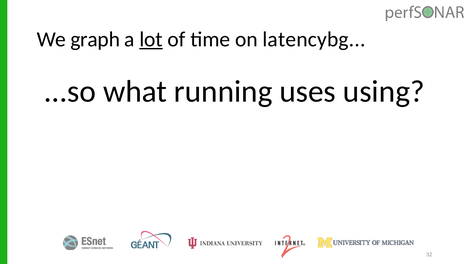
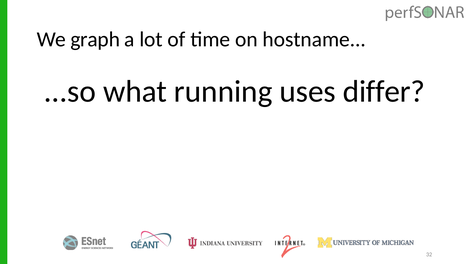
lot underline: present -> none (151, 39)
latencybg: latencybg -> hostname (314, 39)
using: using -> differ (384, 92)
